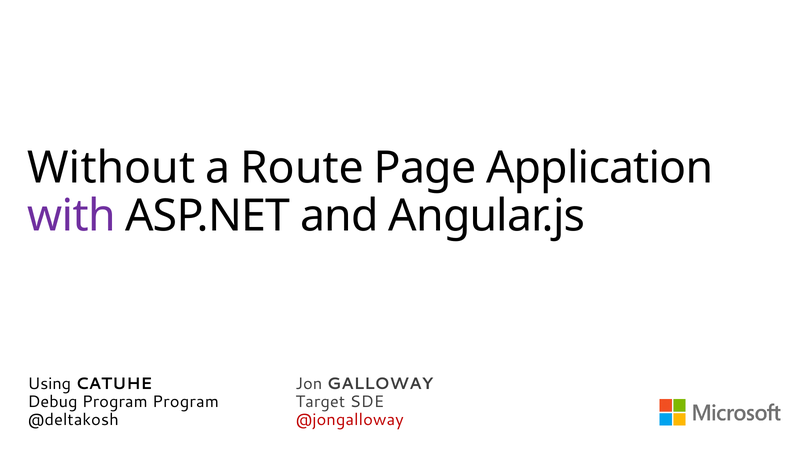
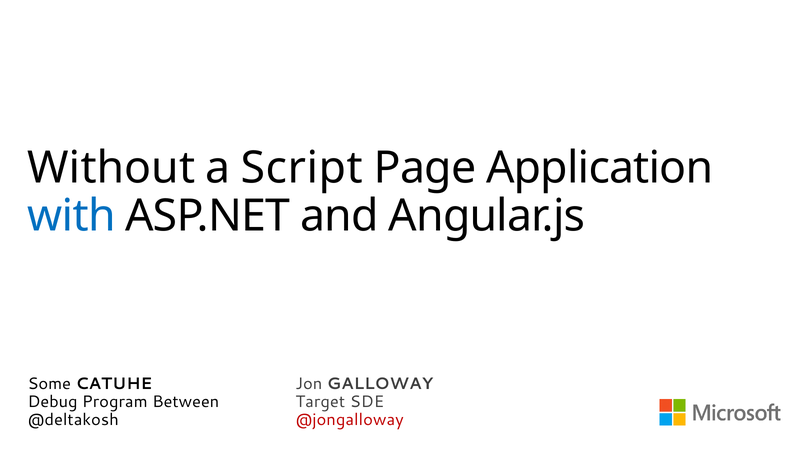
Route: Route -> Script (302, 168)
with colour: purple -> blue (72, 216)
Using: Using -> Some (49, 384)
Program Program: Program -> Between (186, 401)
